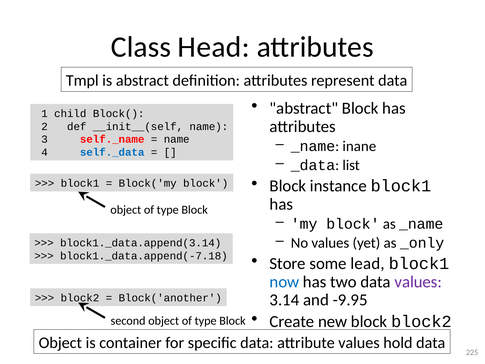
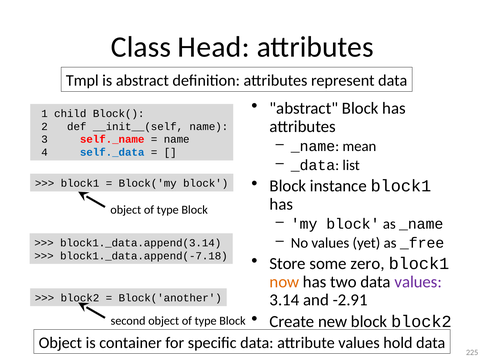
inane: inane -> mean (359, 146)
_only: _only -> _free (422, 243)
lead: lead -> zero (368, 263)
now colour: blue -> orange (284, 282)
-9.95: -9.95 -> -2.91 (350, 300)
